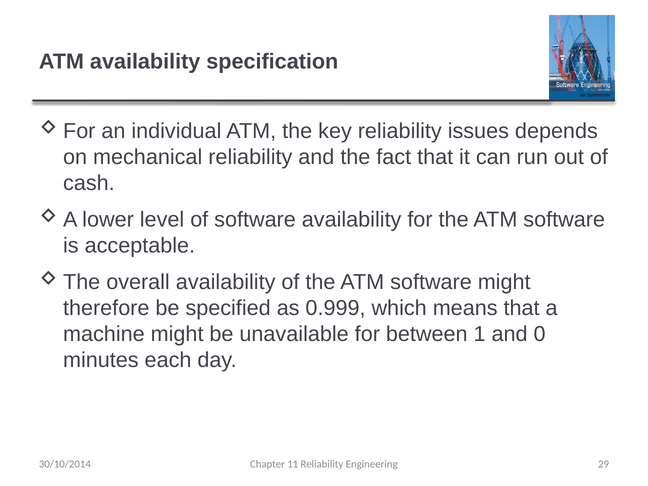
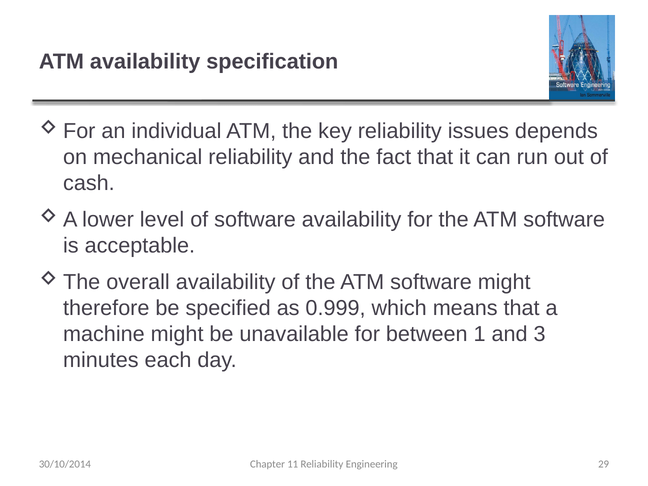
0: 0 -> 3 (540, 334)
